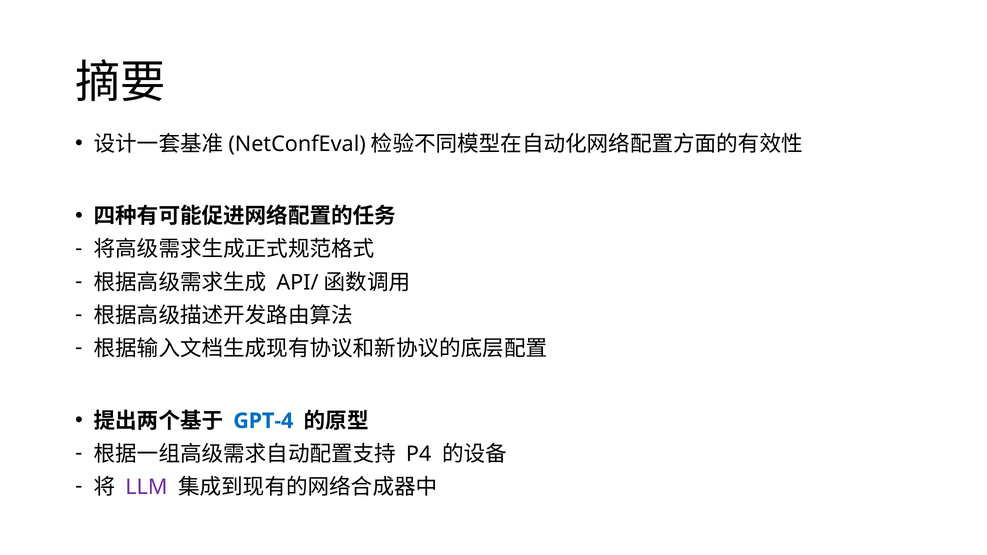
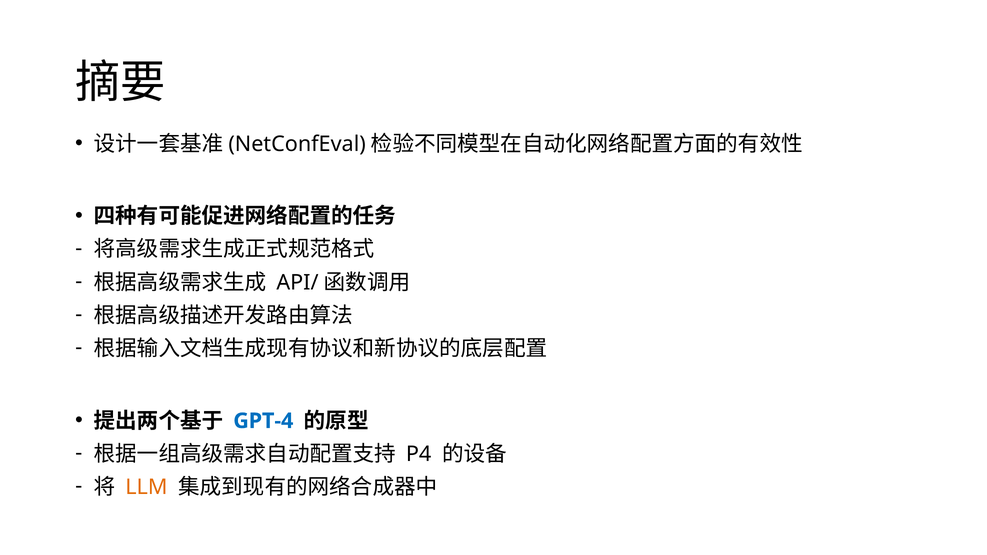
LLM colour: purple -> orange (146, 487)
